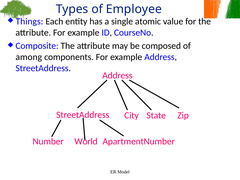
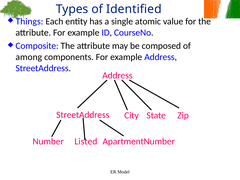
Employee: Employee -> Identified (134, 9)
World: World -> Listed (86, 141)
